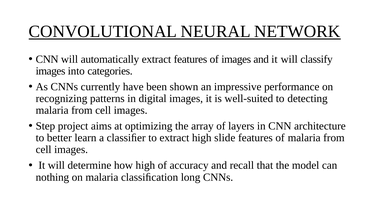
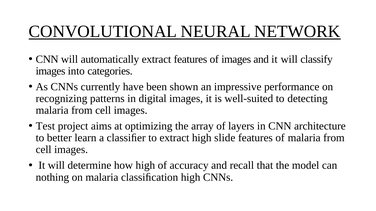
Step: Step -> Test (45, 126)
classiﬁcation long: long -> high (191, 178)
